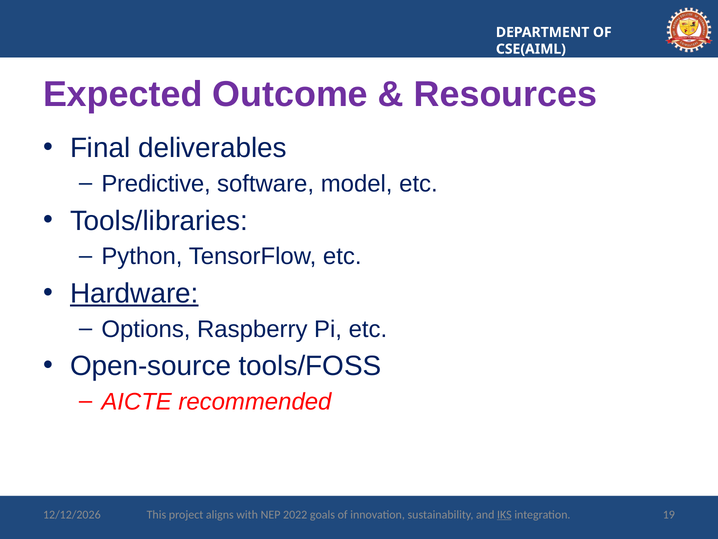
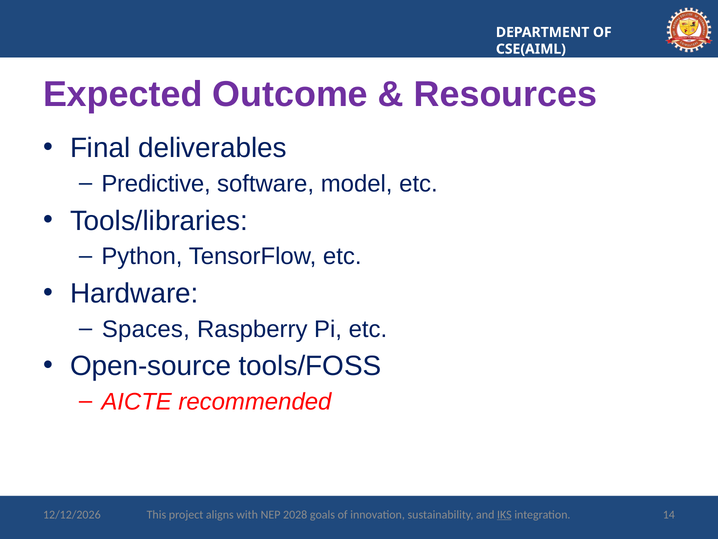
Hardware underline: present -> none (134, 293)
Options: Options -> Spaces (146, 329)
2022: 2022 -> 2028 (295, 514)
19: 19 -> 14 (669, 514)
